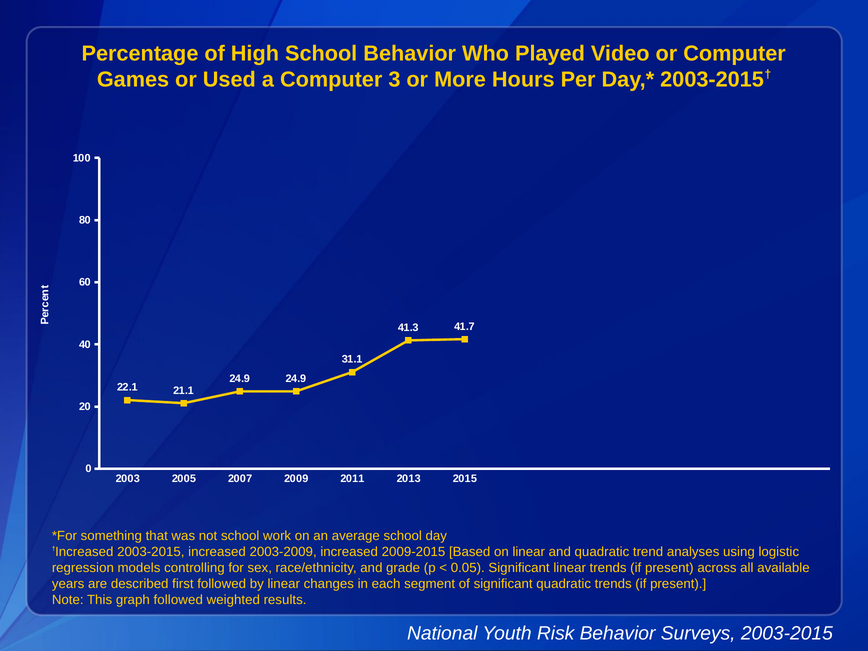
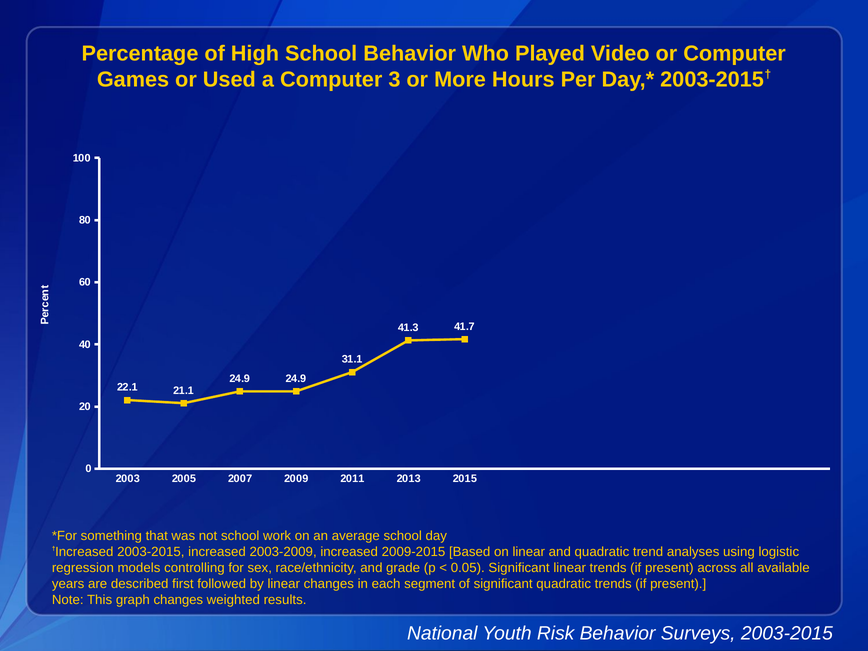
graph followed: followed -> changes (178, 600)
